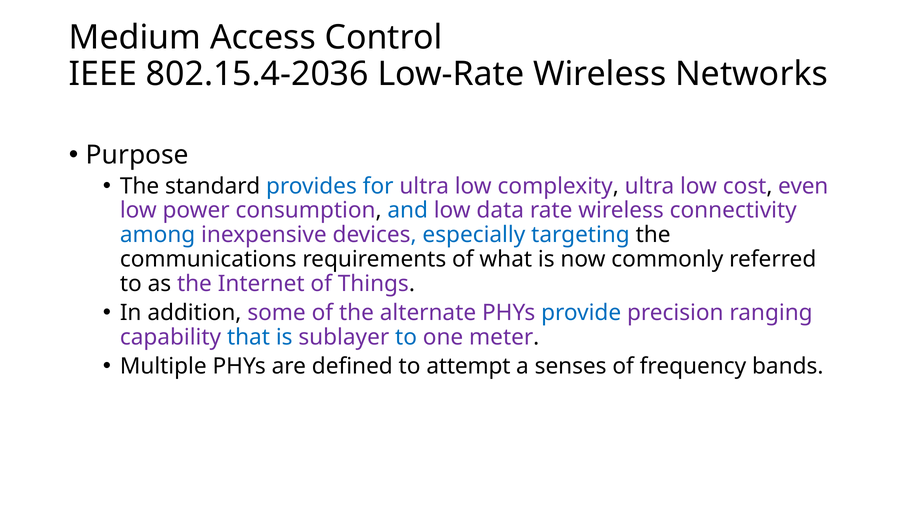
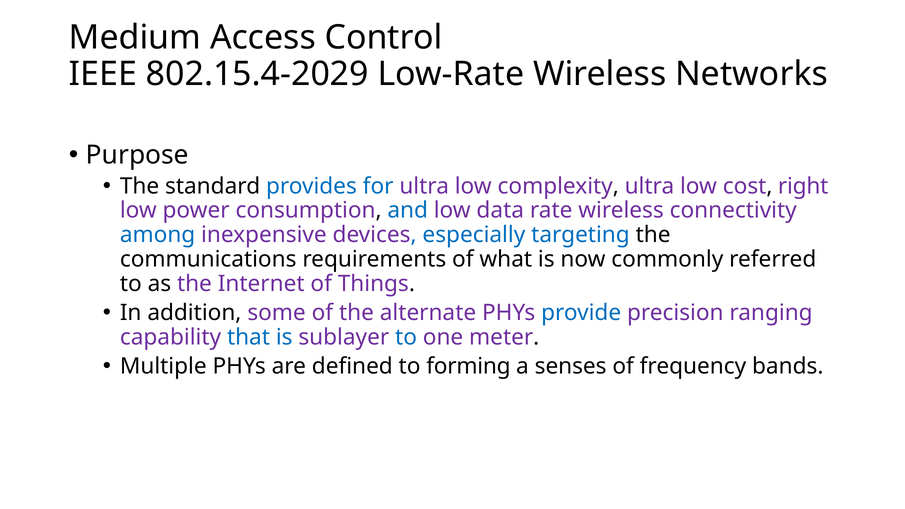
802.15.4-2036: 802.15.4-2036 -> 802.15.4-2029 (257, 74)
even: even -> right (803, 186)
attempt: attempt -> forming (468, 366)
